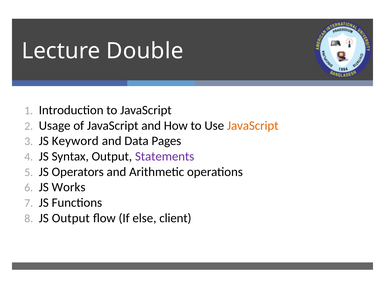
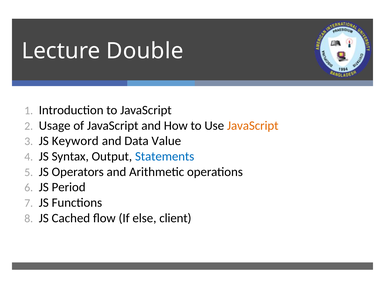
Pages: Pages -> Value (166, 141)
Statements colour: purple -> blue (165, 156)
Works: Works -> Period (69, 187)
JS Output: Output -> Cached (71, 218)
